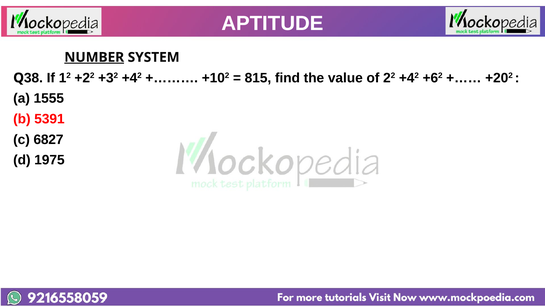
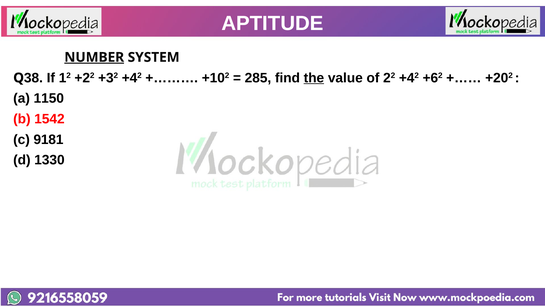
815: 815 -> 285 (258, 78)
the underline: none -> present (314, 78)
1555: 1555 -> 1150 (49, 98)
5391: 5391 -> 1542 (49, 119)
6827: 6827 -> 9181 (48, 139)
1975: 1975 -> 1330 (49, 160)
